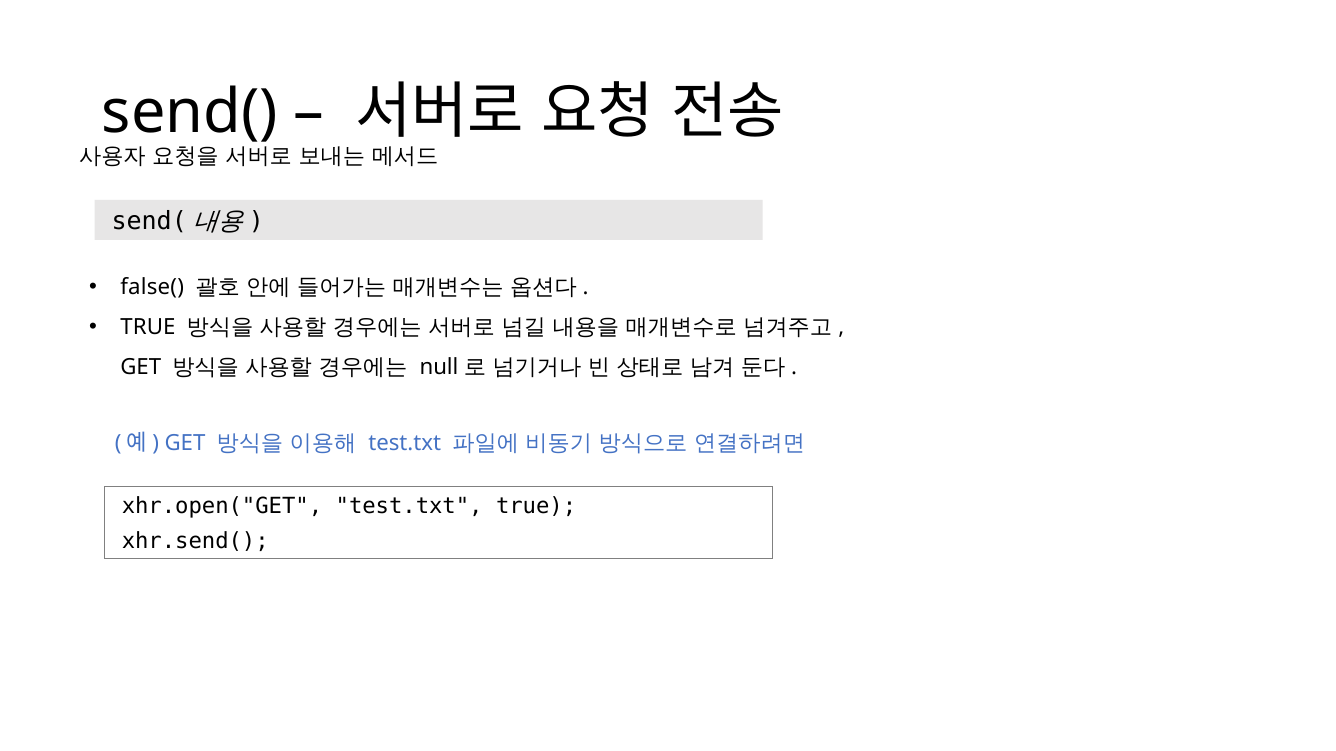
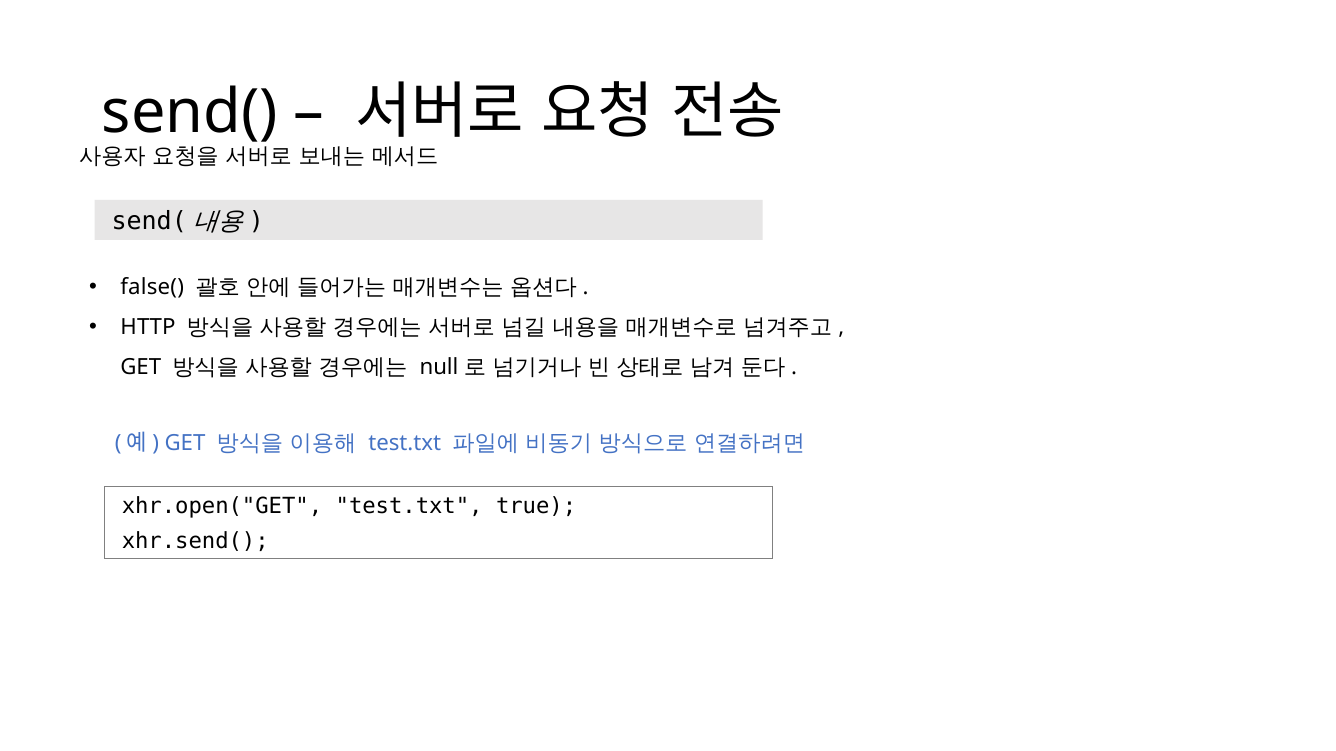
TRUE: TRUE -> HTTP (148, 328)
